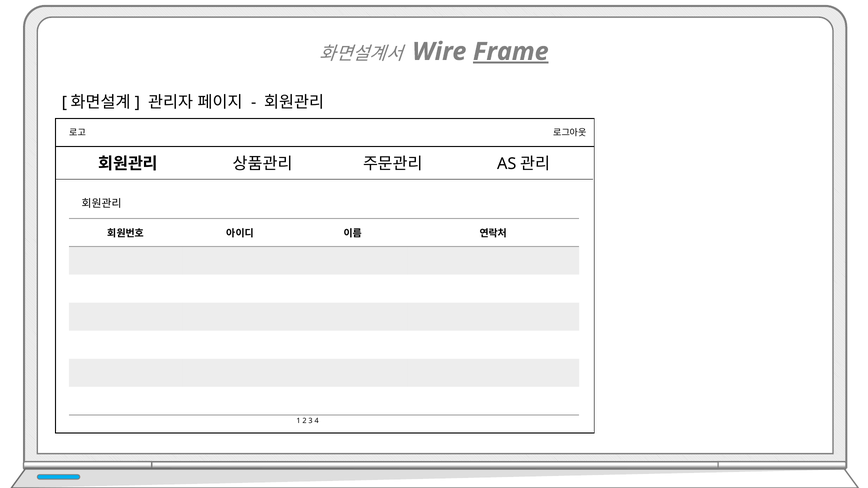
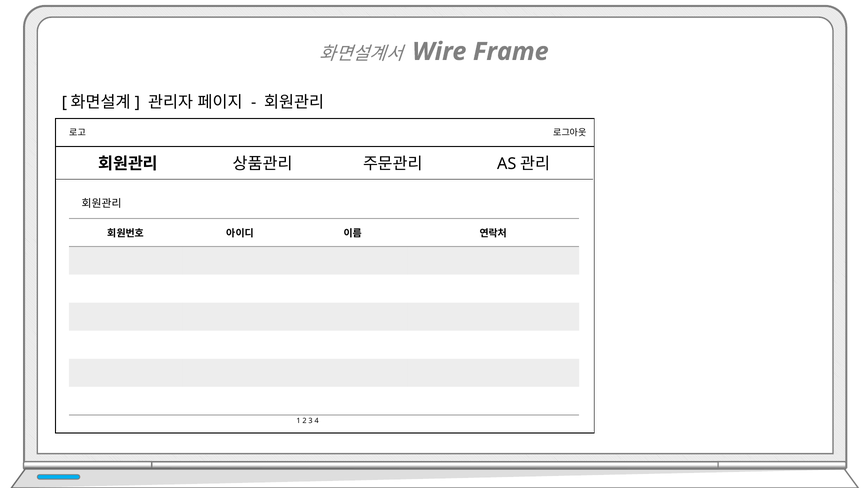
Frame underline: present -> none (511, 52)
